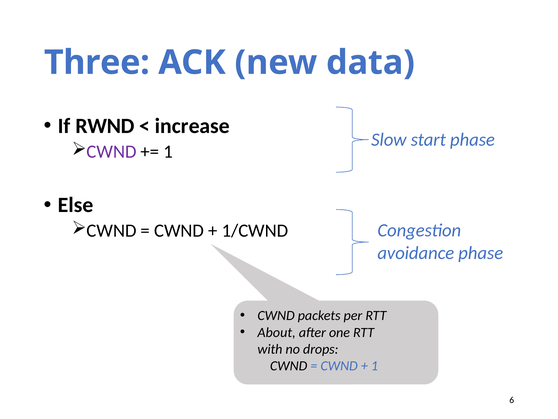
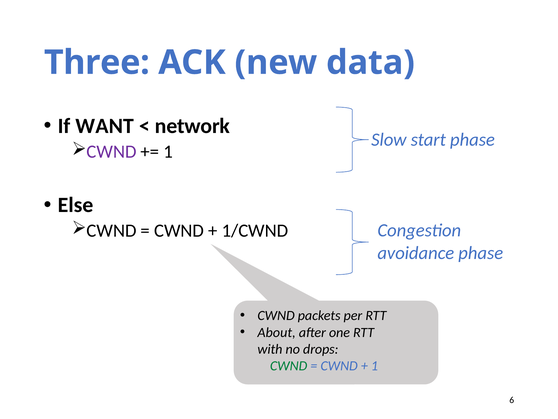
RWND: RWND -> WANT (105, 126)
increase: increase -> network (192, 126)
CWND colour: black -> green (289, 366)
